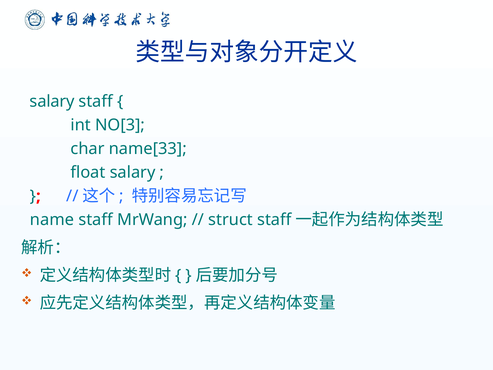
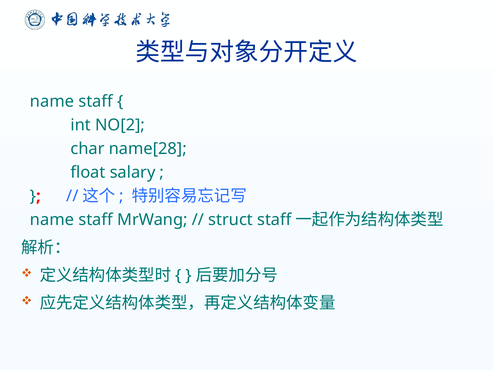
salary: salary -> name (52, 101)
NO[3: NO[3 -> NO[2 (120, 125)
name[33: name[33 -> name[28 (148, 149)
